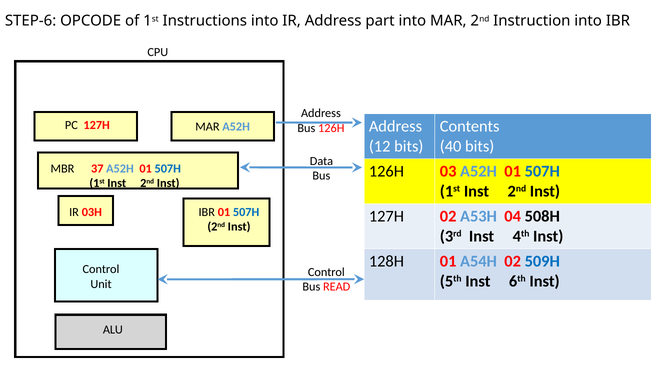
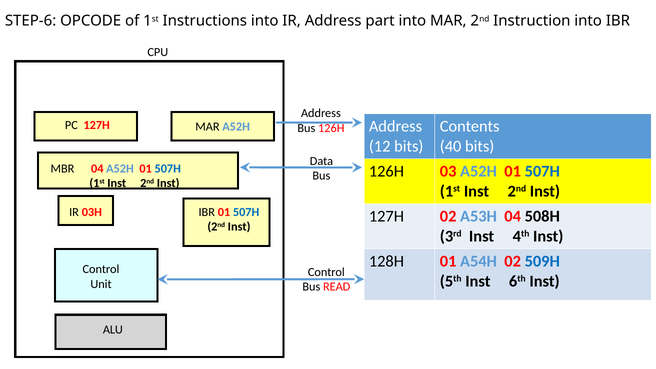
MBR 37: 37 -> 04 (97, 169)
